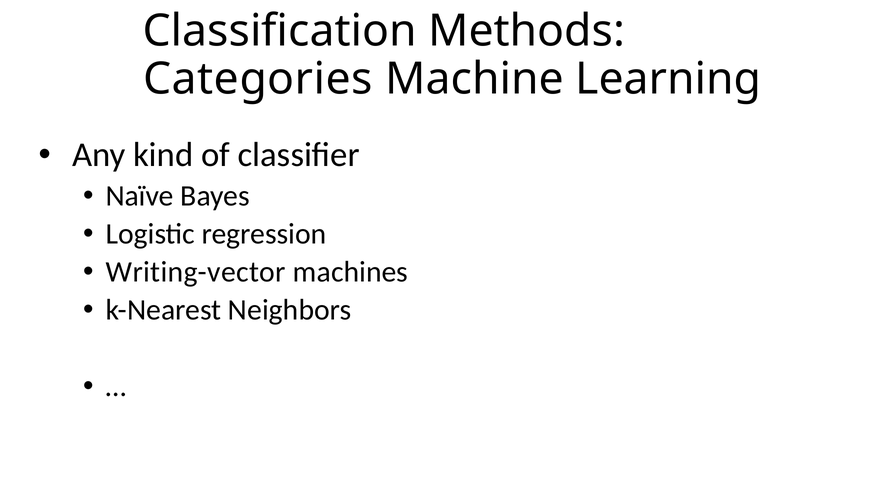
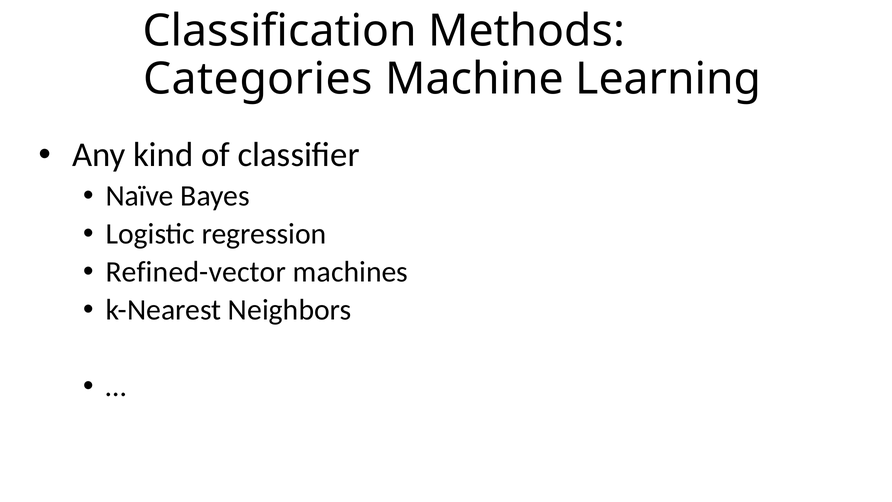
Writing-vector: Writing-vector -> Refined-vector (196, 272)
